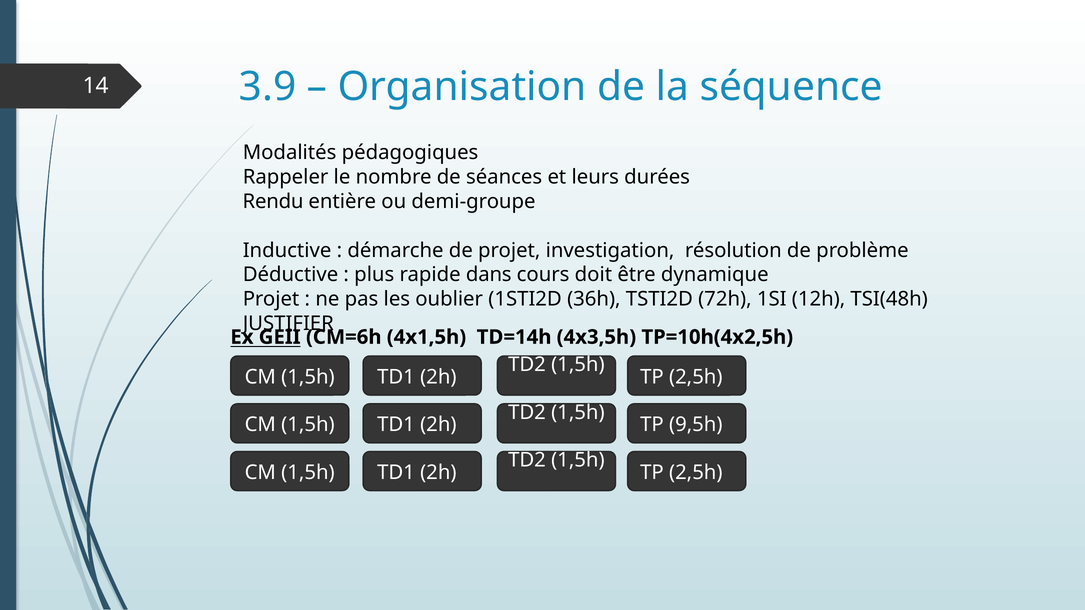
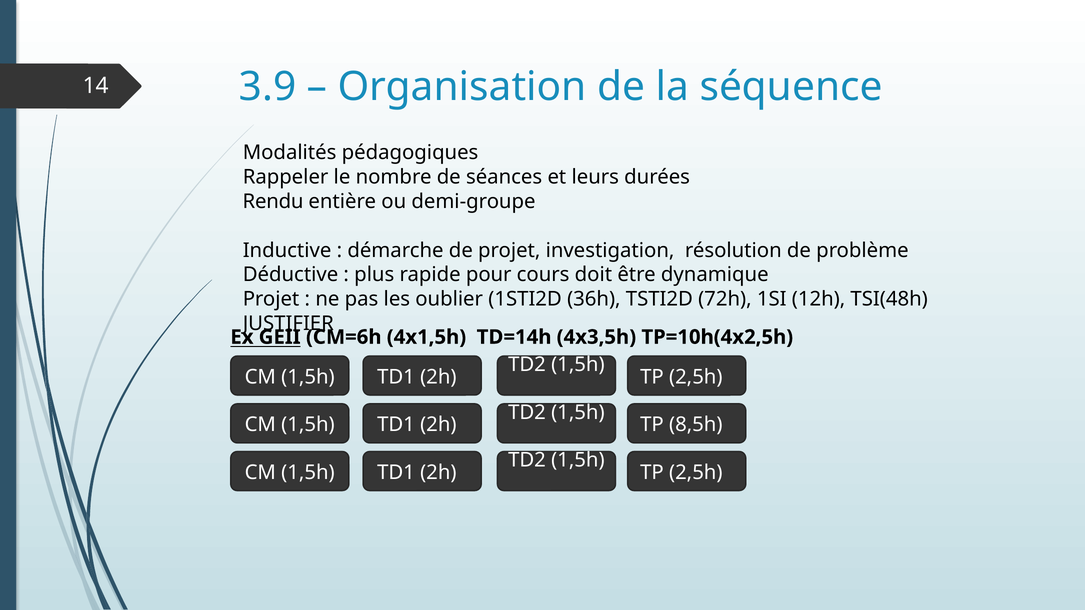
dans: dans -> pour (489, 275)
9,5h: 9,5h -> 8,5h (696, 425)
